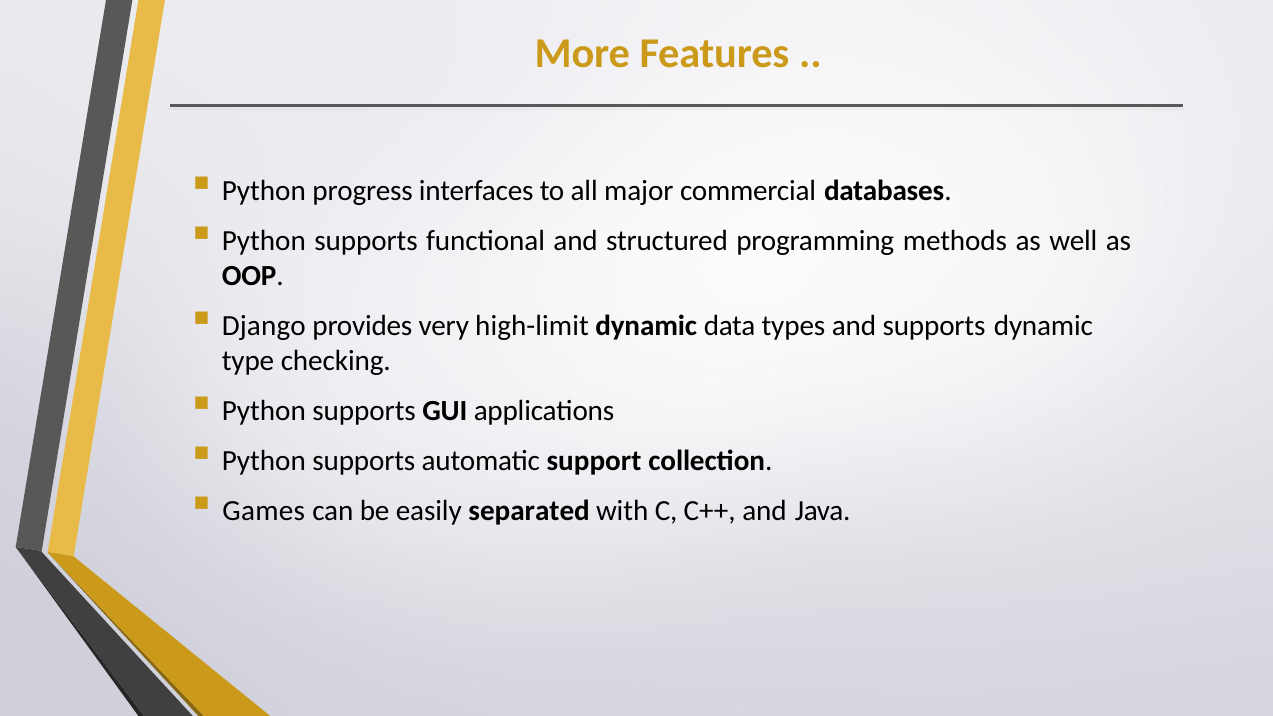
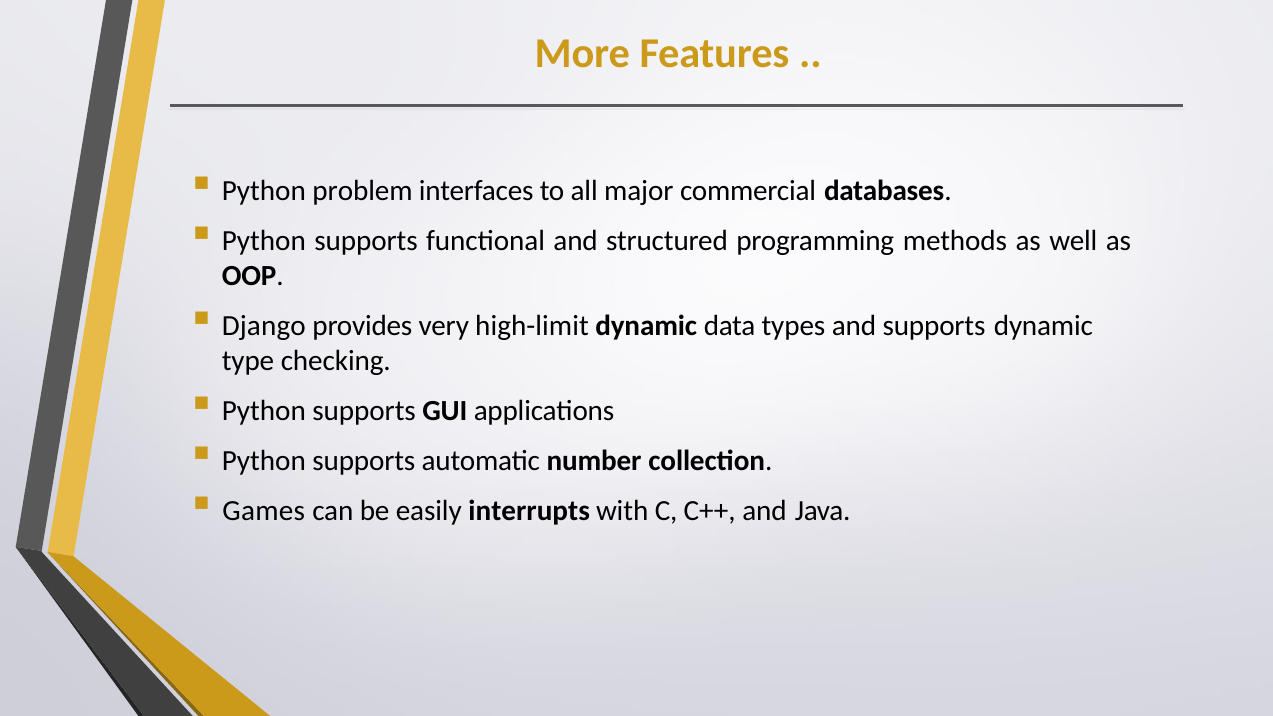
progress: progress -> problem (363, 191)
support: support -> number (594, 461)
separated: separated -> interrupts (529, 511)
